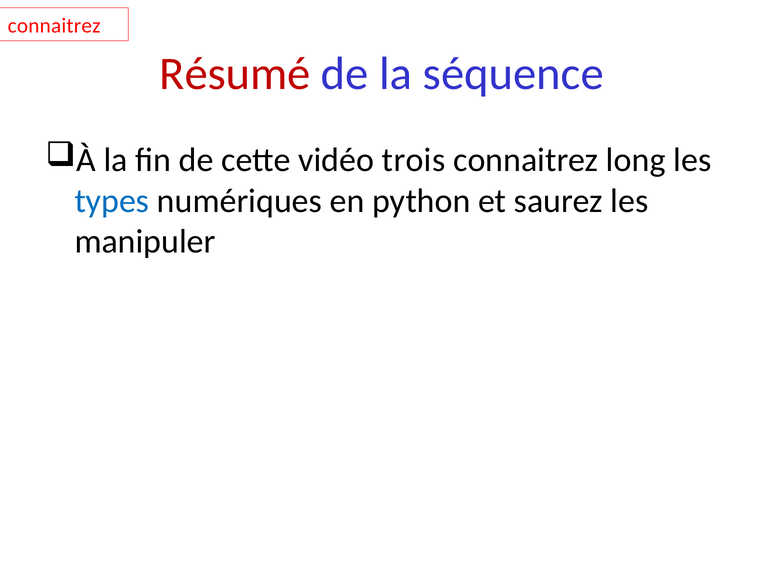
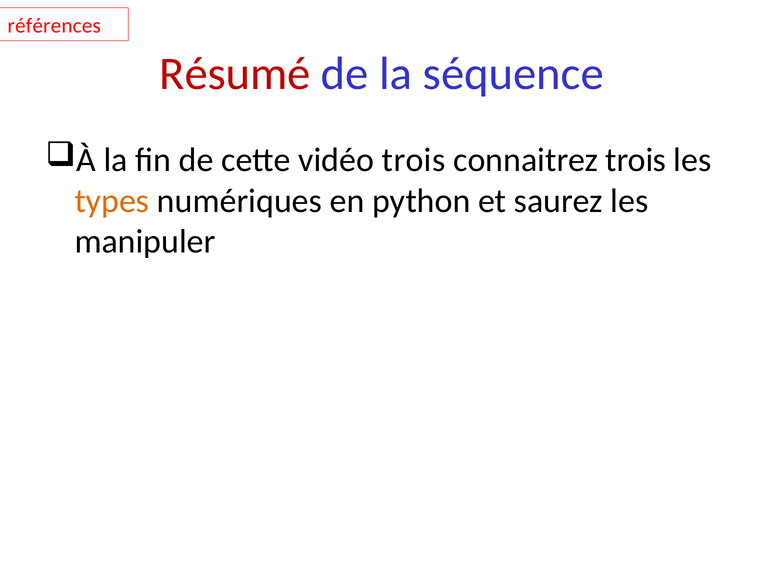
connaitrez: connaitrez -> références (54, 26)
connaitrez long: long -> trois (636, 160)
types colour: blue -> orange (112, 201)
